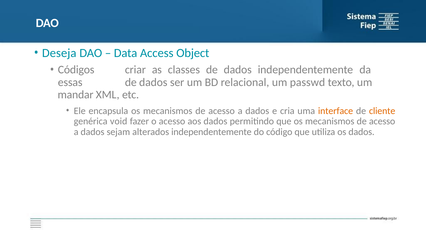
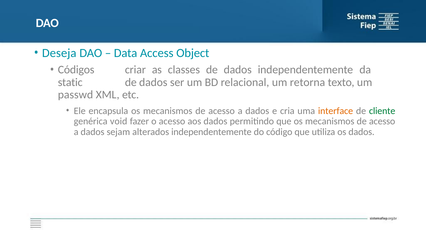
essas: essas -> static (70, 82)
passwd: passwd -> retorna (307, 82)
mandar: mandar -> passwd (75, 95)
cliente colour: orange -> green (382, 111)
